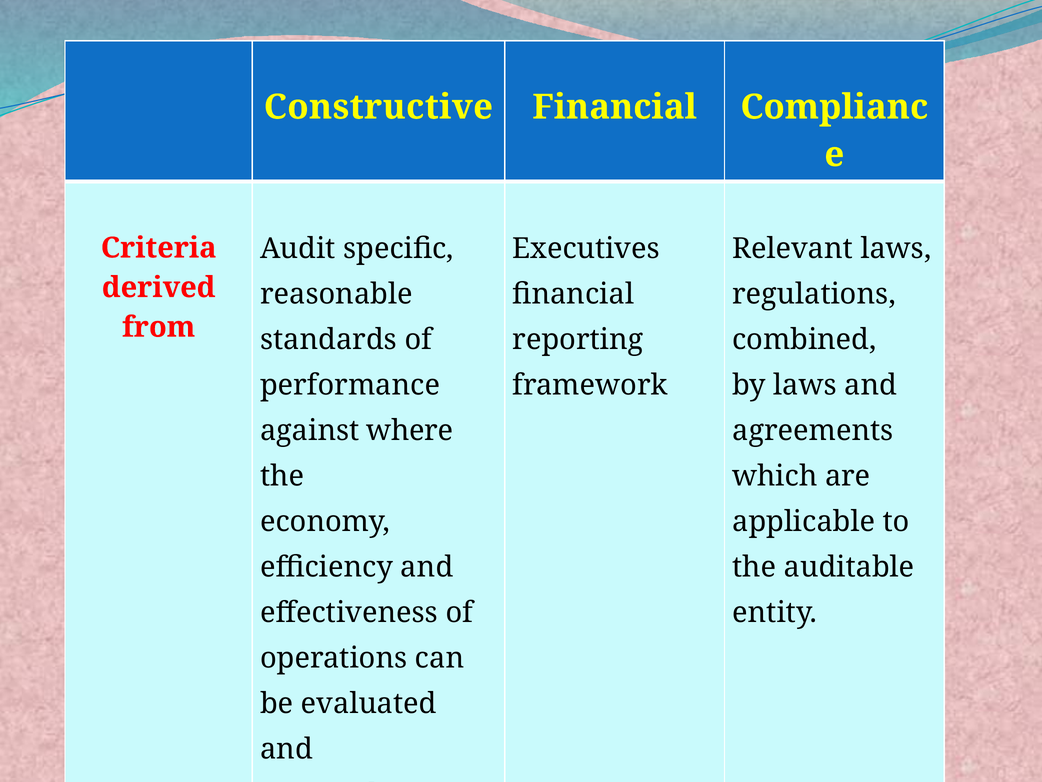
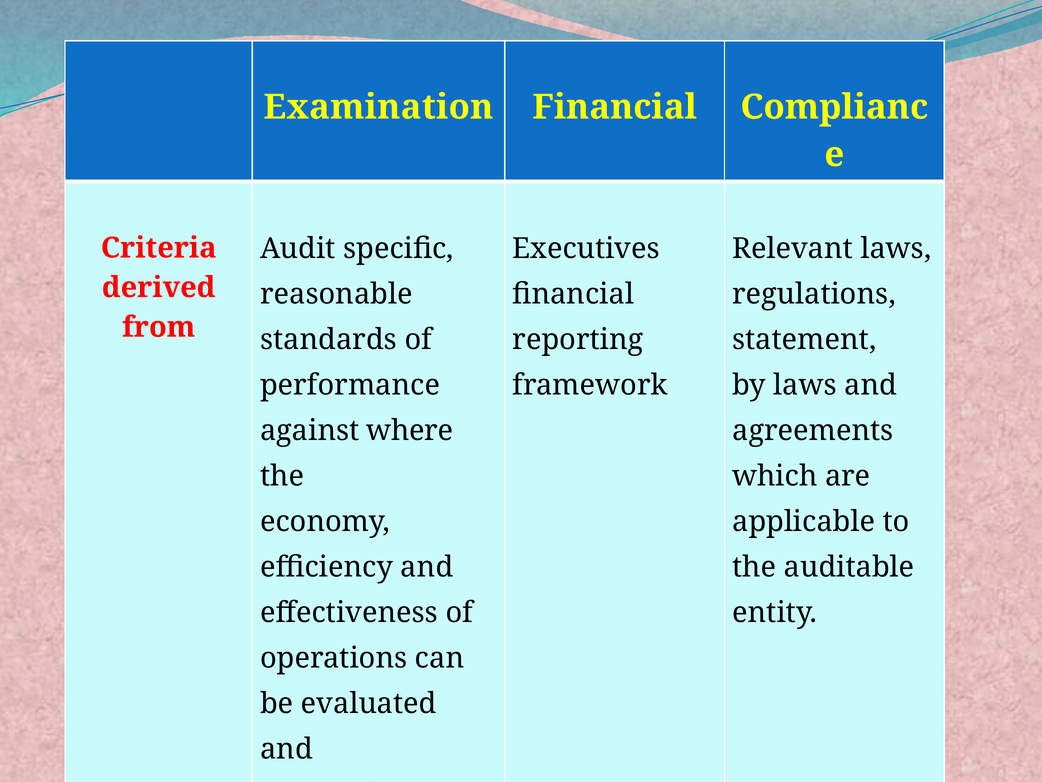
Constructive: Constructive -> Examination (378, 107)
combined: combined -> statement (804, 339)
